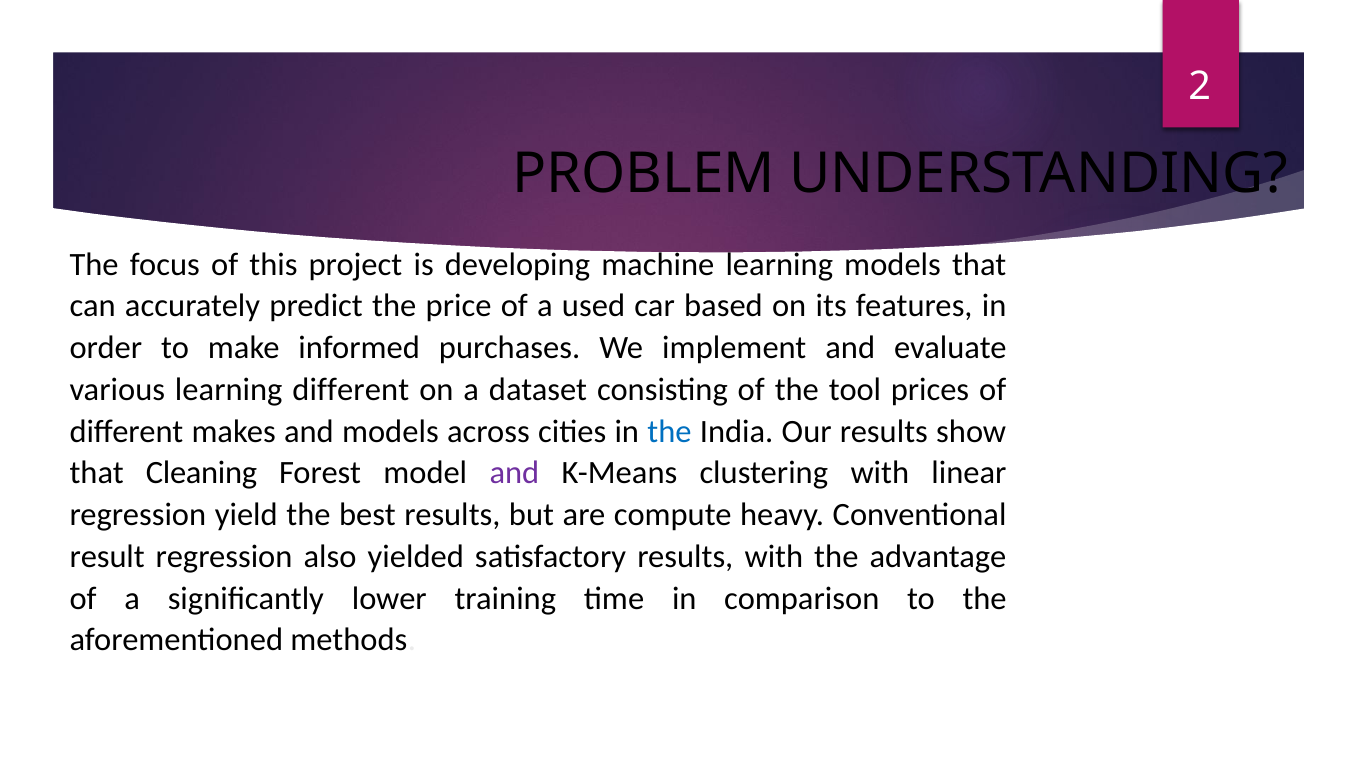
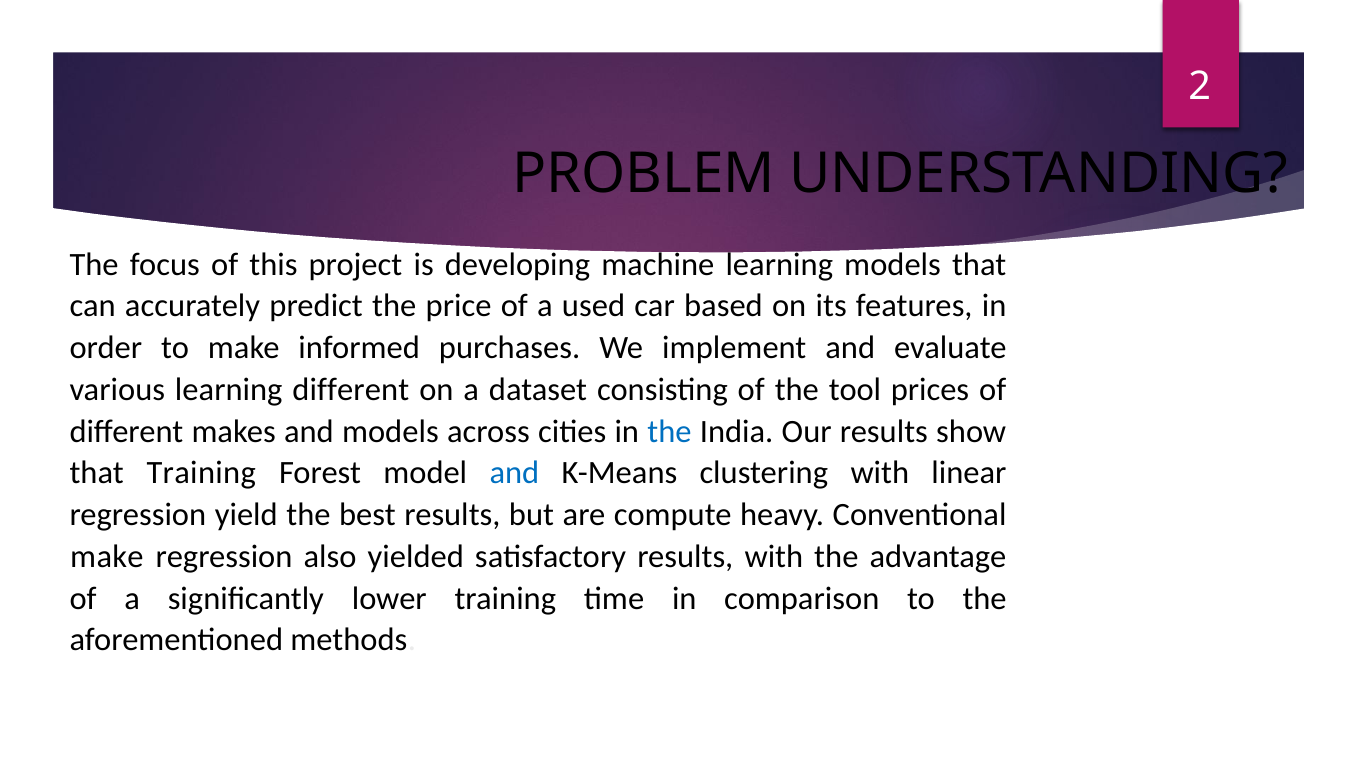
that Cleaning: Cleaning -> Training (201, 473)
and colour: purple -> blue (514, 473)
result: result -> make (107, 557)
